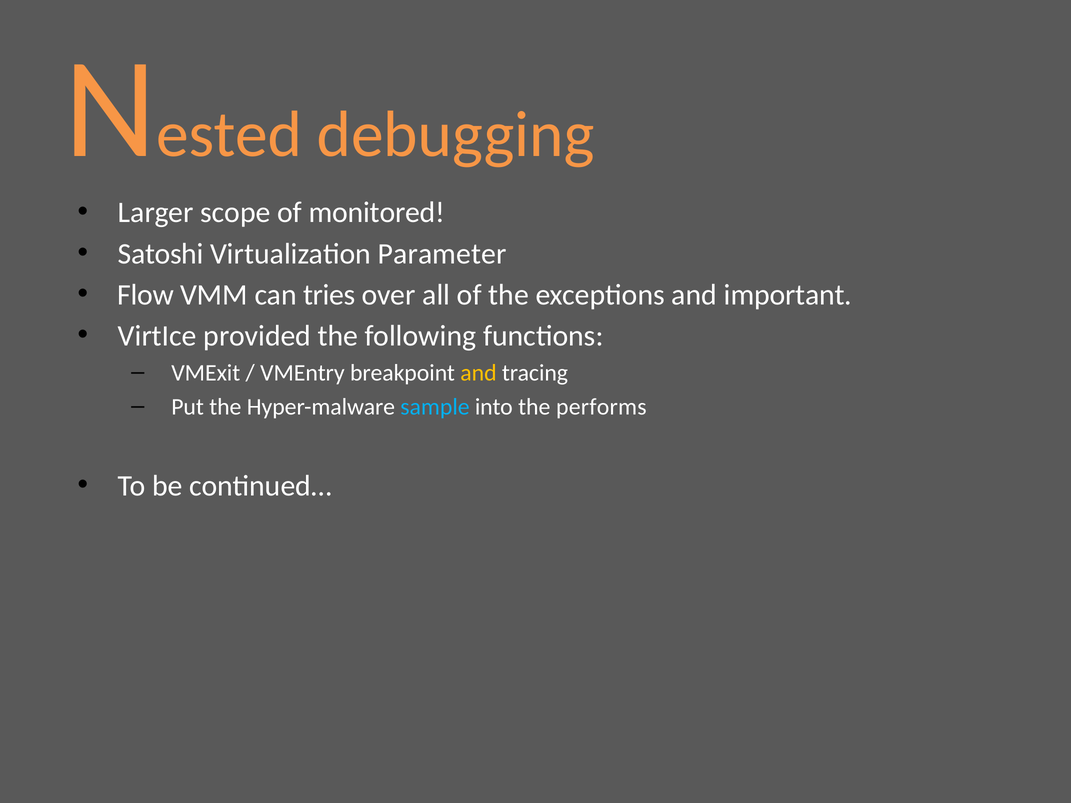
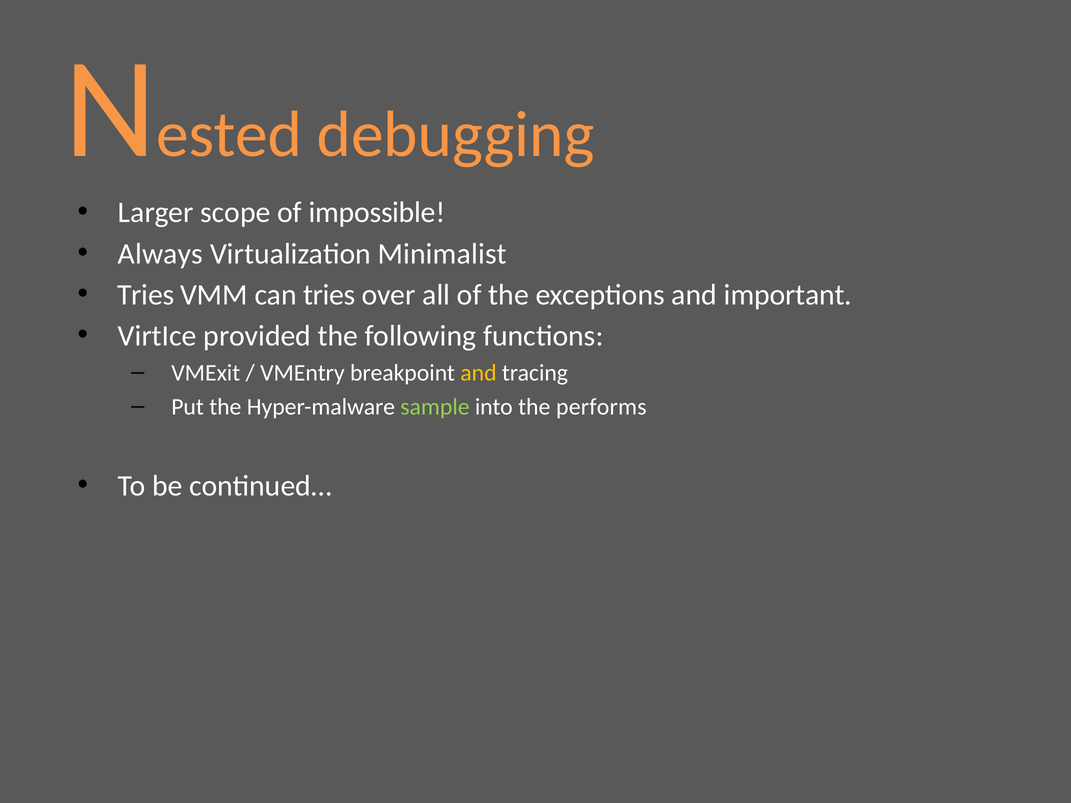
monitored: monitored -> impossible (377, 213)
Satoshi: Satoshi -> Always (160, 254)
Parameter: Parameter -> Minimalist (442, 254)
Flow: Flow -> Tries (146, 295)
sample colour: light blue -> light green (435, 407)
